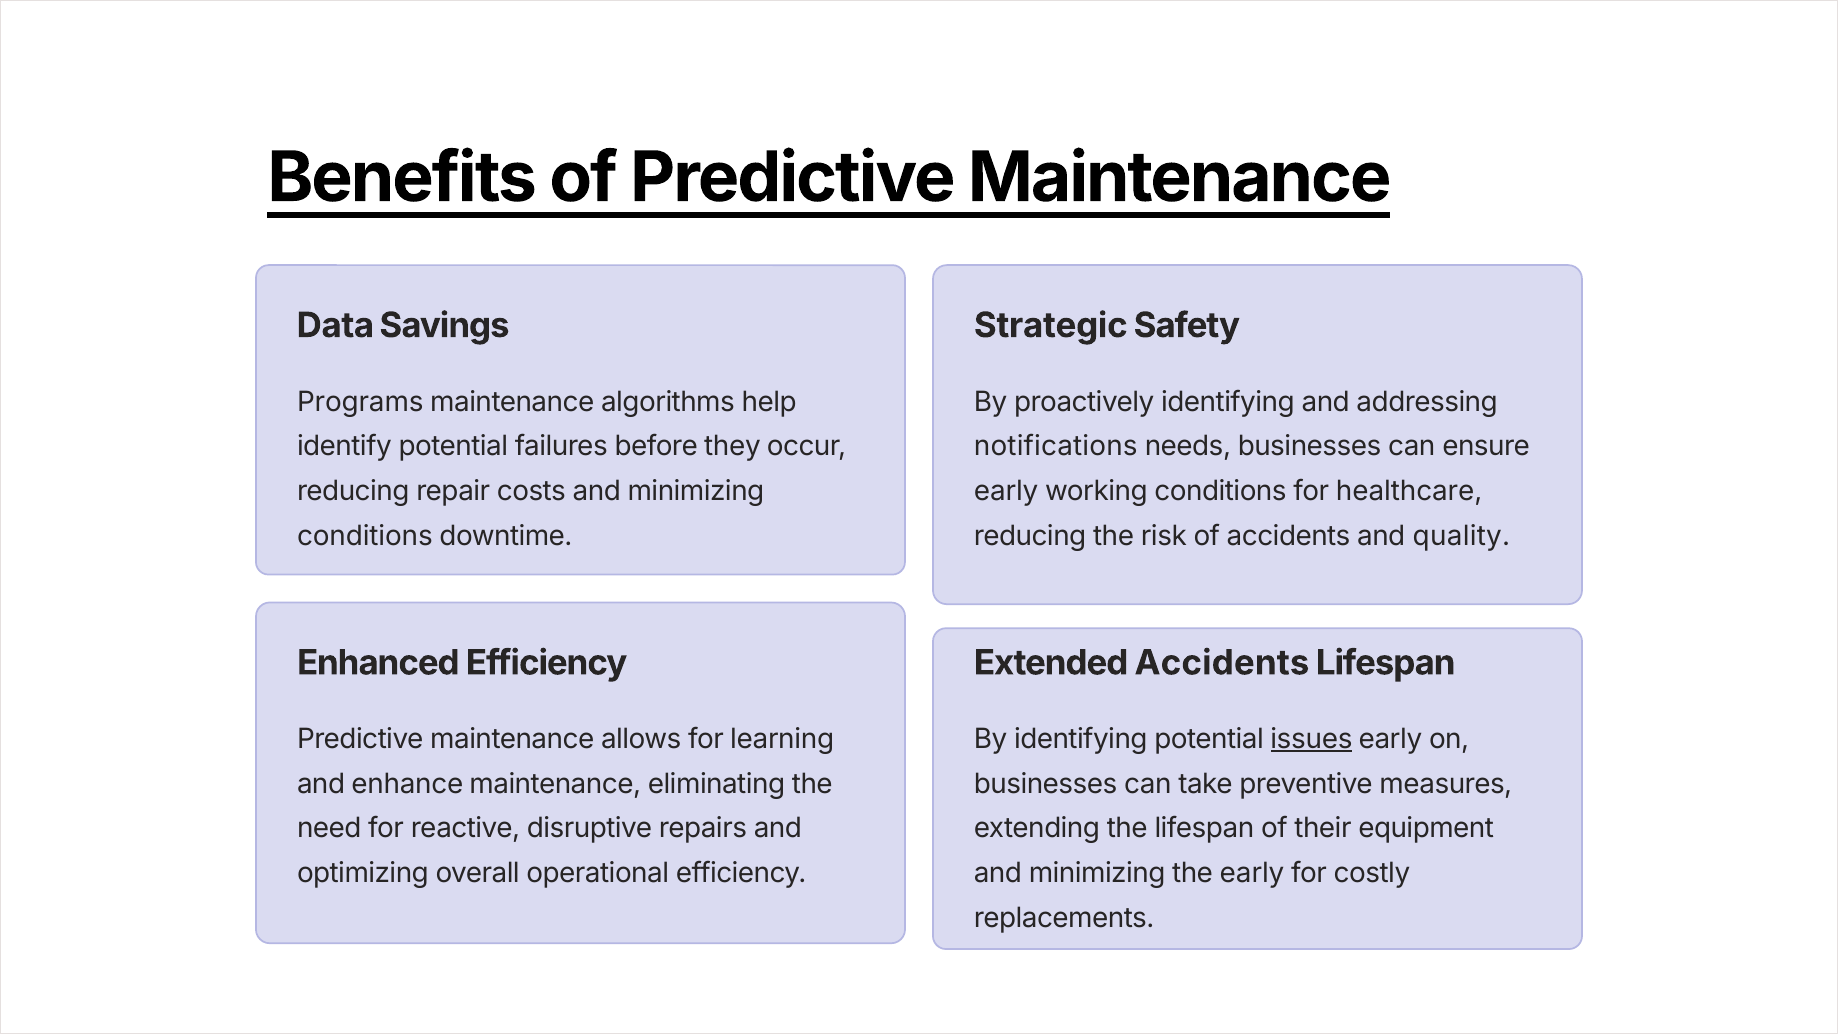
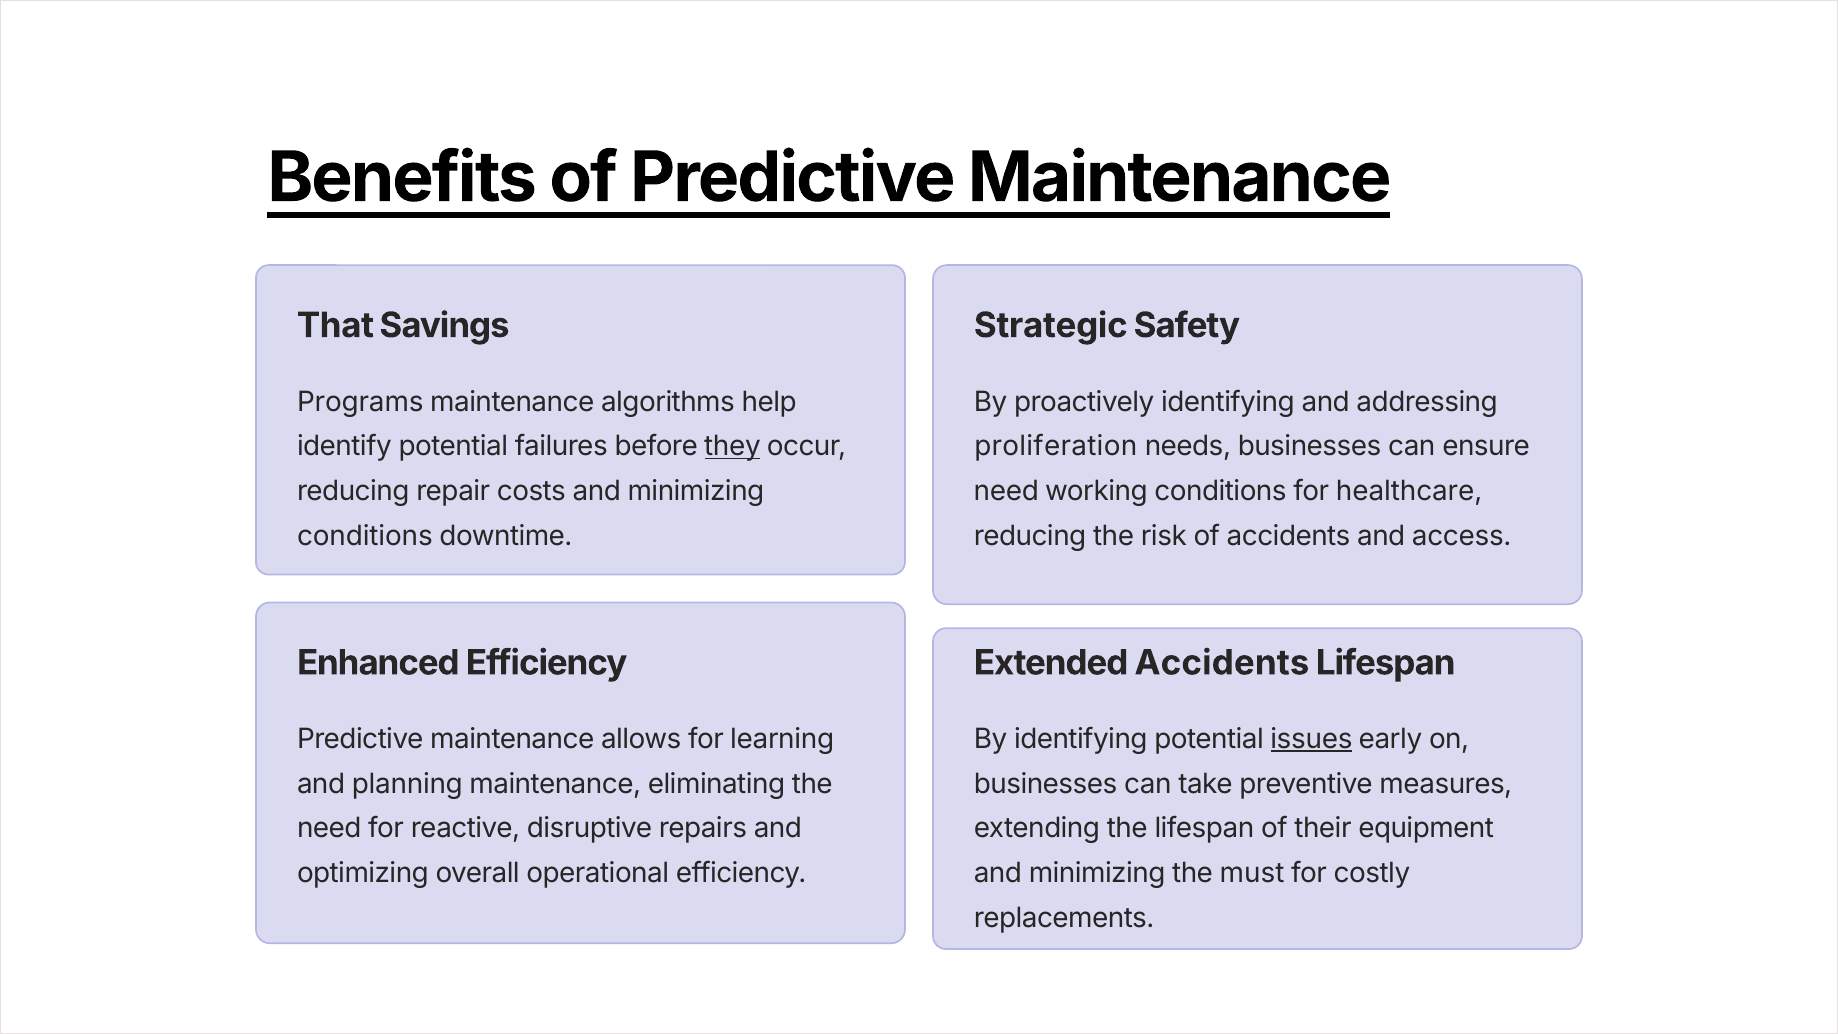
Data: Data -> That (335, 325)
they underline: none -> present (733, 447)
notifications: notifications -> proliferation (1056, 447)
early: early -> need (1006, 491)
quality: quality -> access (1462, 536)
enhance: enhance -> planning (407, 784)
the early: early -> must (1252, 873)
